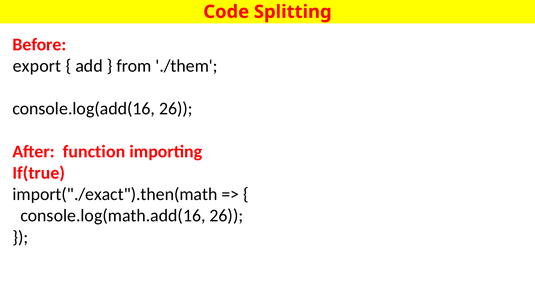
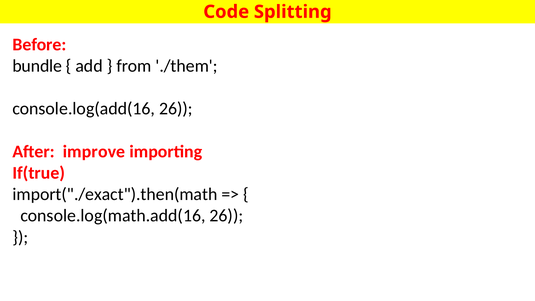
export: export -> bundle (37, 66)
function: function -> improve (94, 151)
